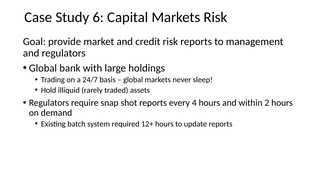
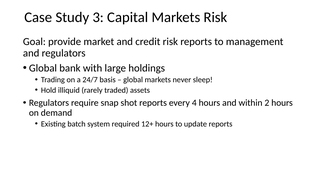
6: 6 -> 3 (98, 17)
